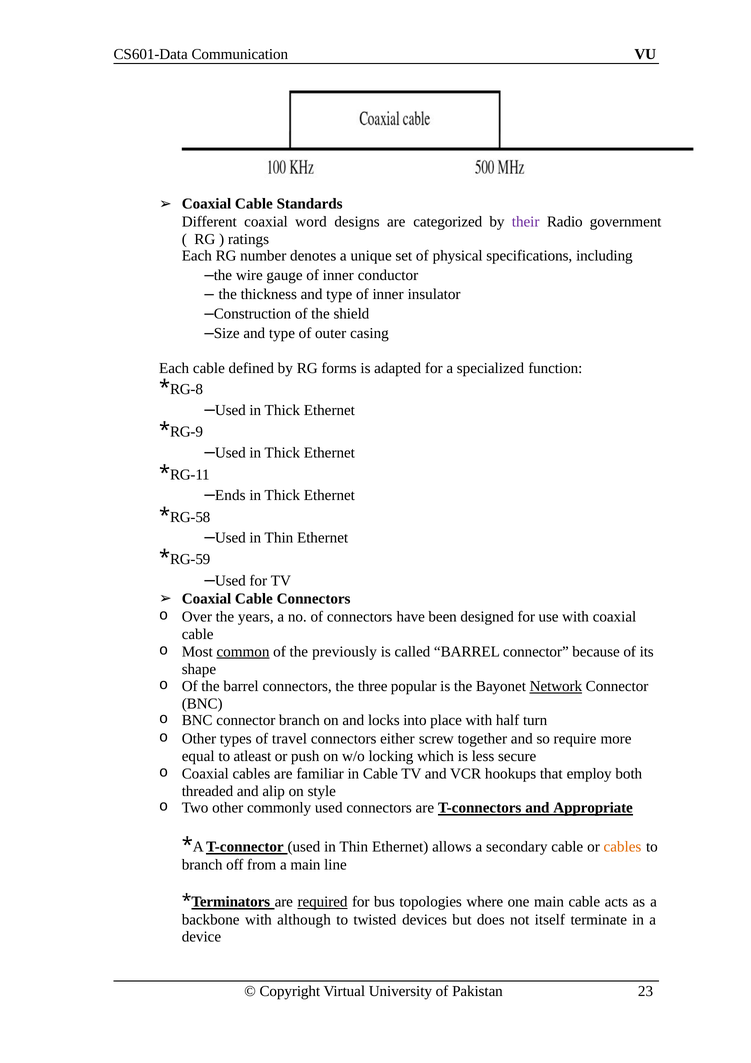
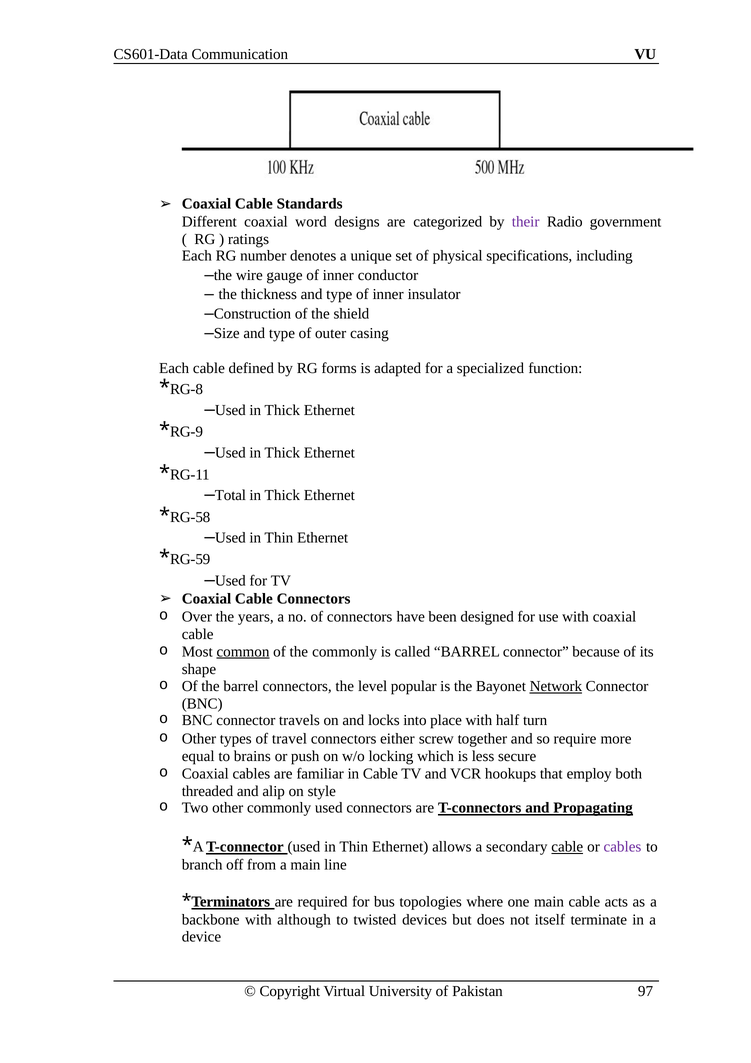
Ends: Ends -> Total (230, 495)
the previously: previously -> commonly (345, 651)
three: three -> level (373, 686)
connector branch: branch -> travels (299, 720)
atleast: atleast -> brains (252, 756)
Appropriate: Appropriate -> Propagating (593, 808)
cable underline: none -> present (567, 847)
cables colour: orange -> purple (622, 847)
required underline: present -> none (323, 902)
23: 23 -> 97 (646, 991)
